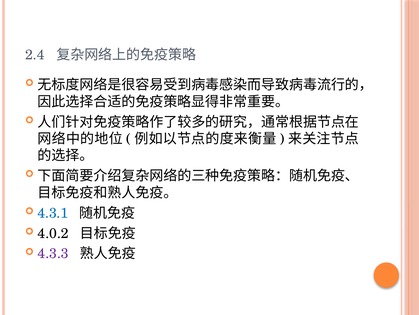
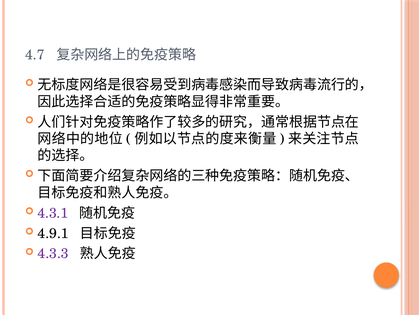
2.4: 2.4 -> 4.7 (35, 55)
4.3.1 colour: blue -> purple (53, 213)
4.0.2: 4.0.2 -> 4.9.1 (53, 233)
